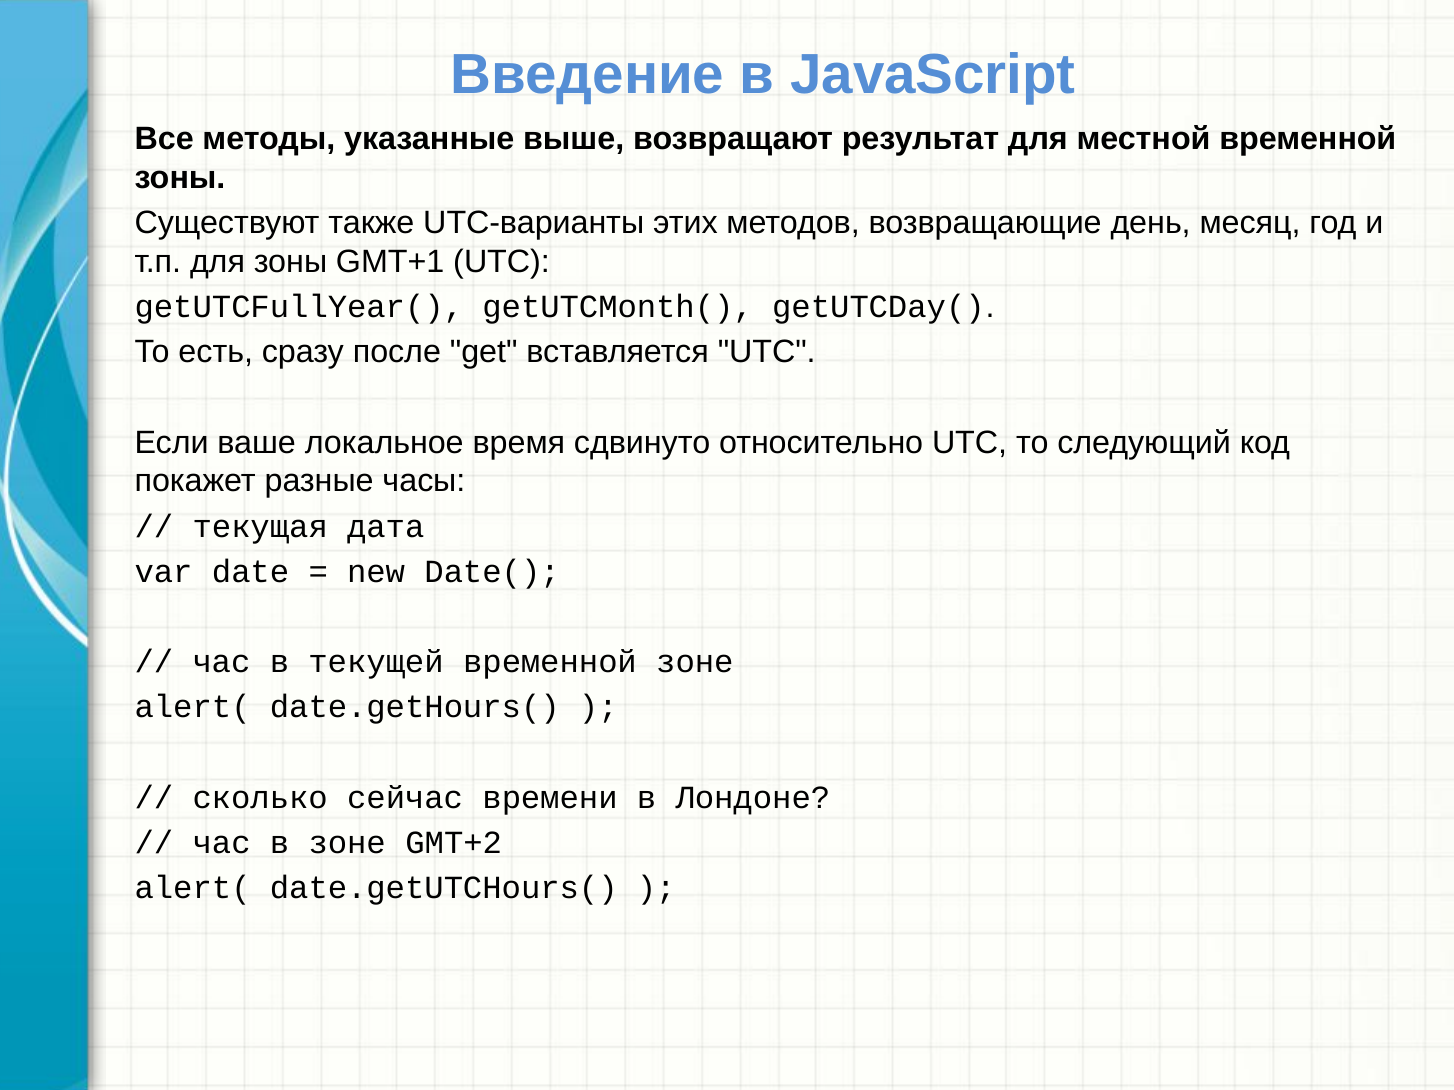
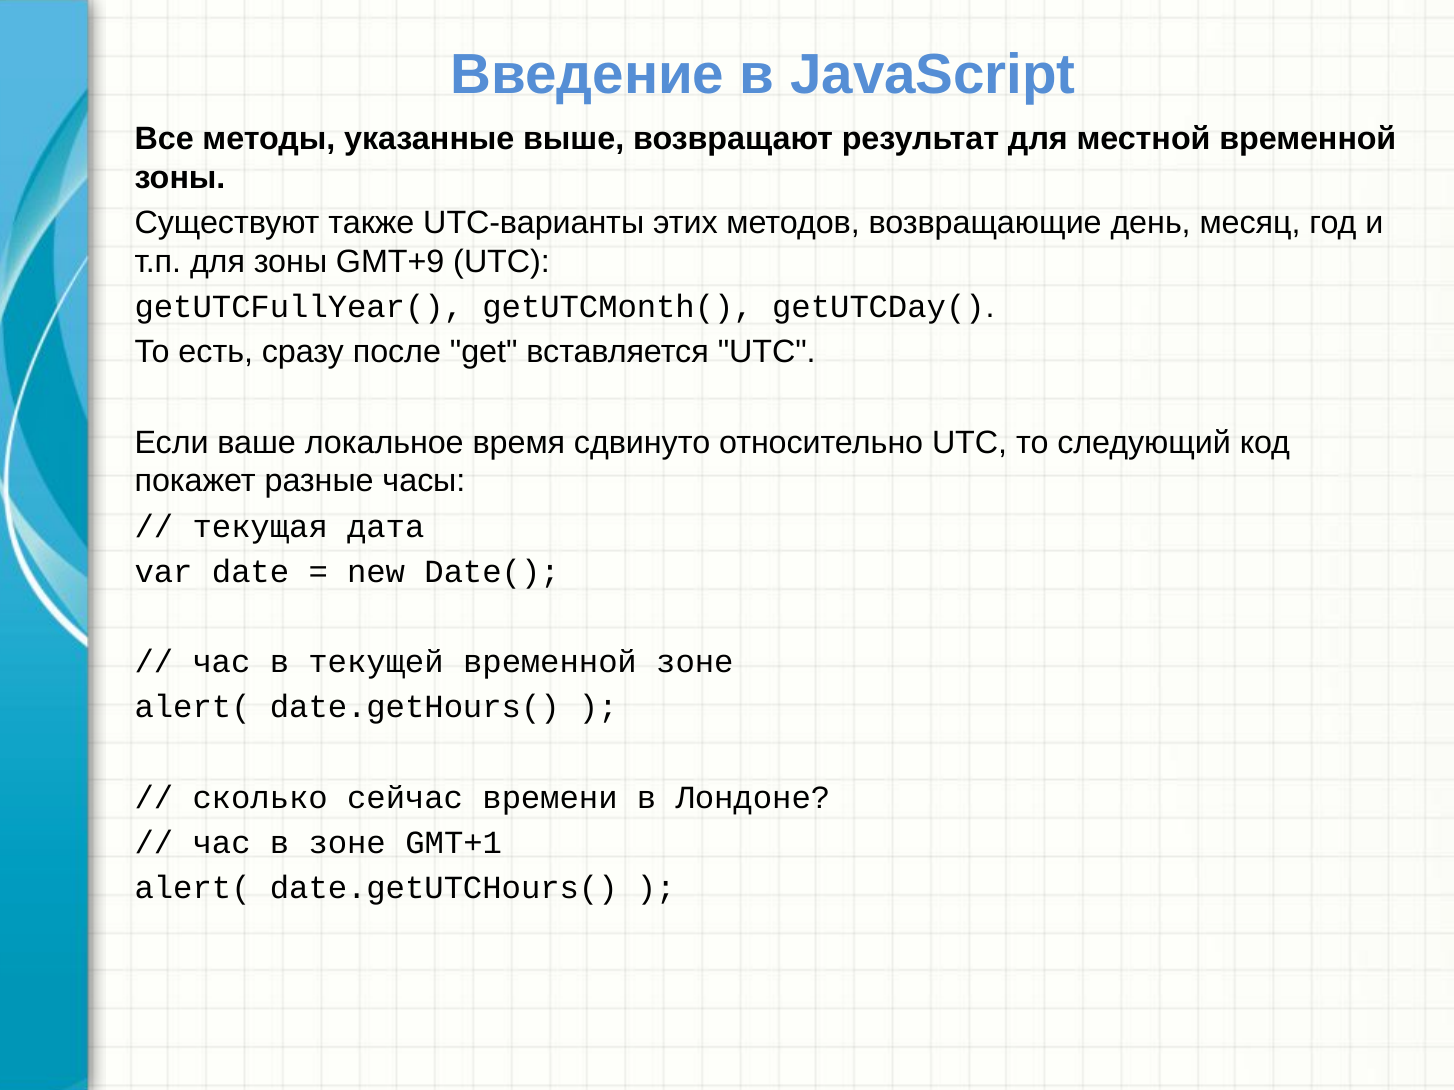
GMT+1: GMT+1 -> GMT+9 (390, 262)
GMT+2: GMT+2 -> GMT+1 (454, 843)
